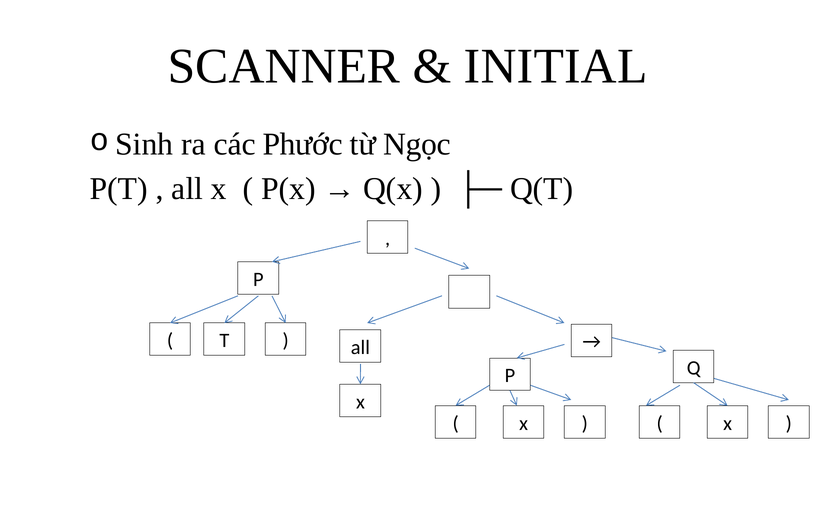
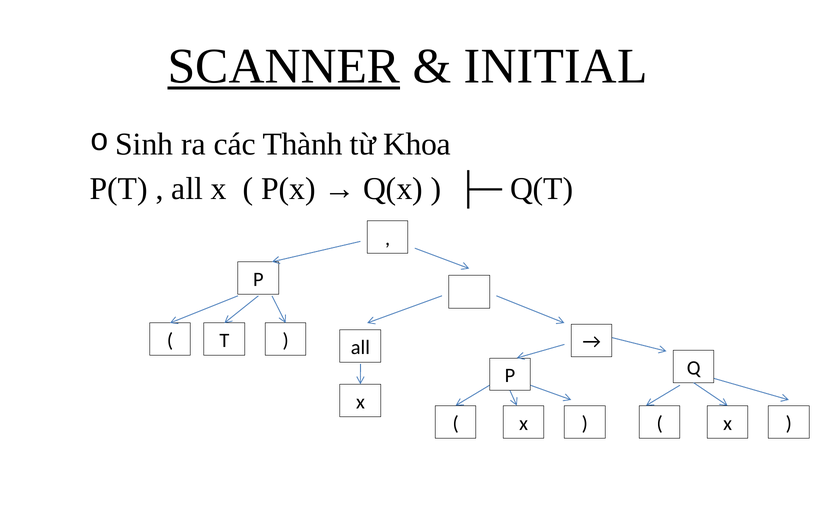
SCANNER underline: none -> present (284, 66)
Phước: Phước -> Thành (303, 144)
Ngọc: Ngọc -> Khoa (417, 144)
